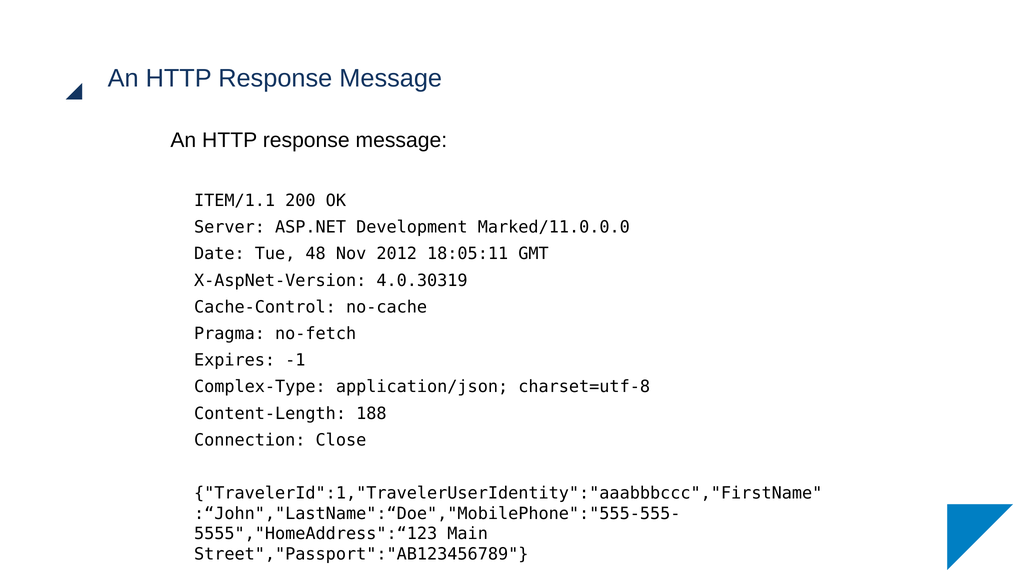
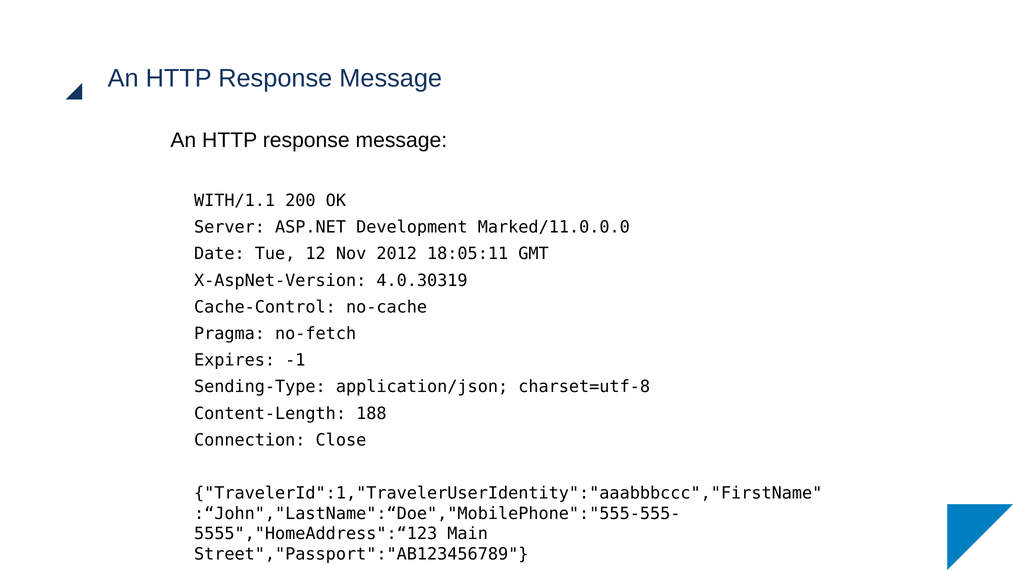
ITEM/1.1: ITEM/1.1 -> WITH/1.1 (235, 201)
48: 48 -> 12 (316, 254)
Complex-Type: Complex-Type -> Sending-Type (260, 387)
